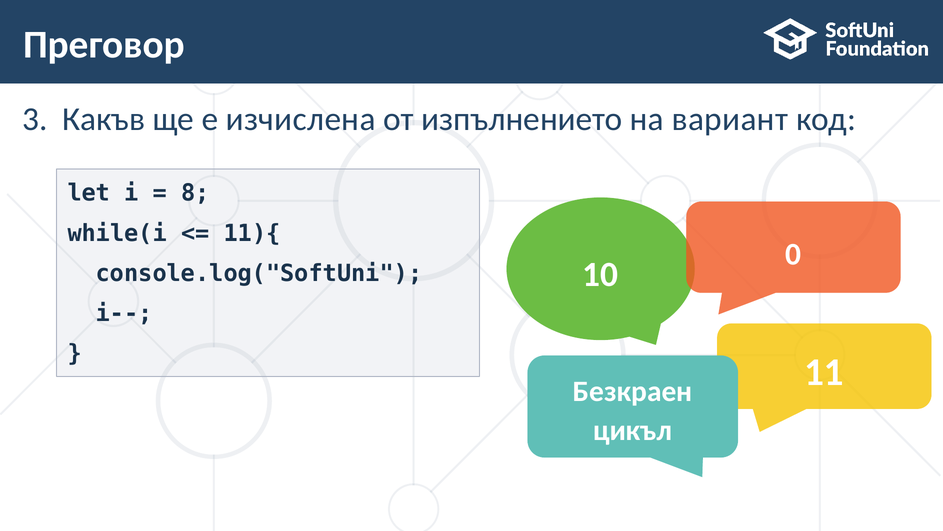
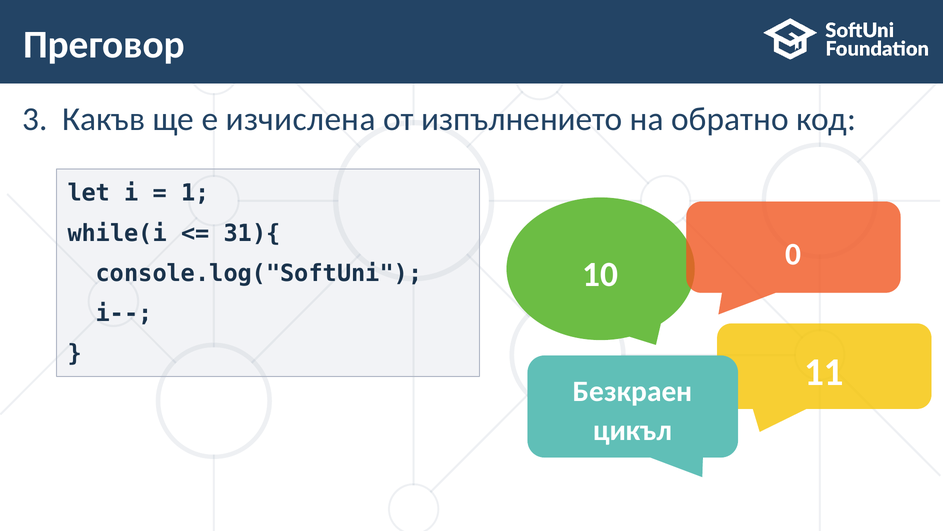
вариант: вариант -> обратно (730, 119)
8: 8 -> 1 (195, 193)
11){: 11){ -> 31){ (252, 233)
